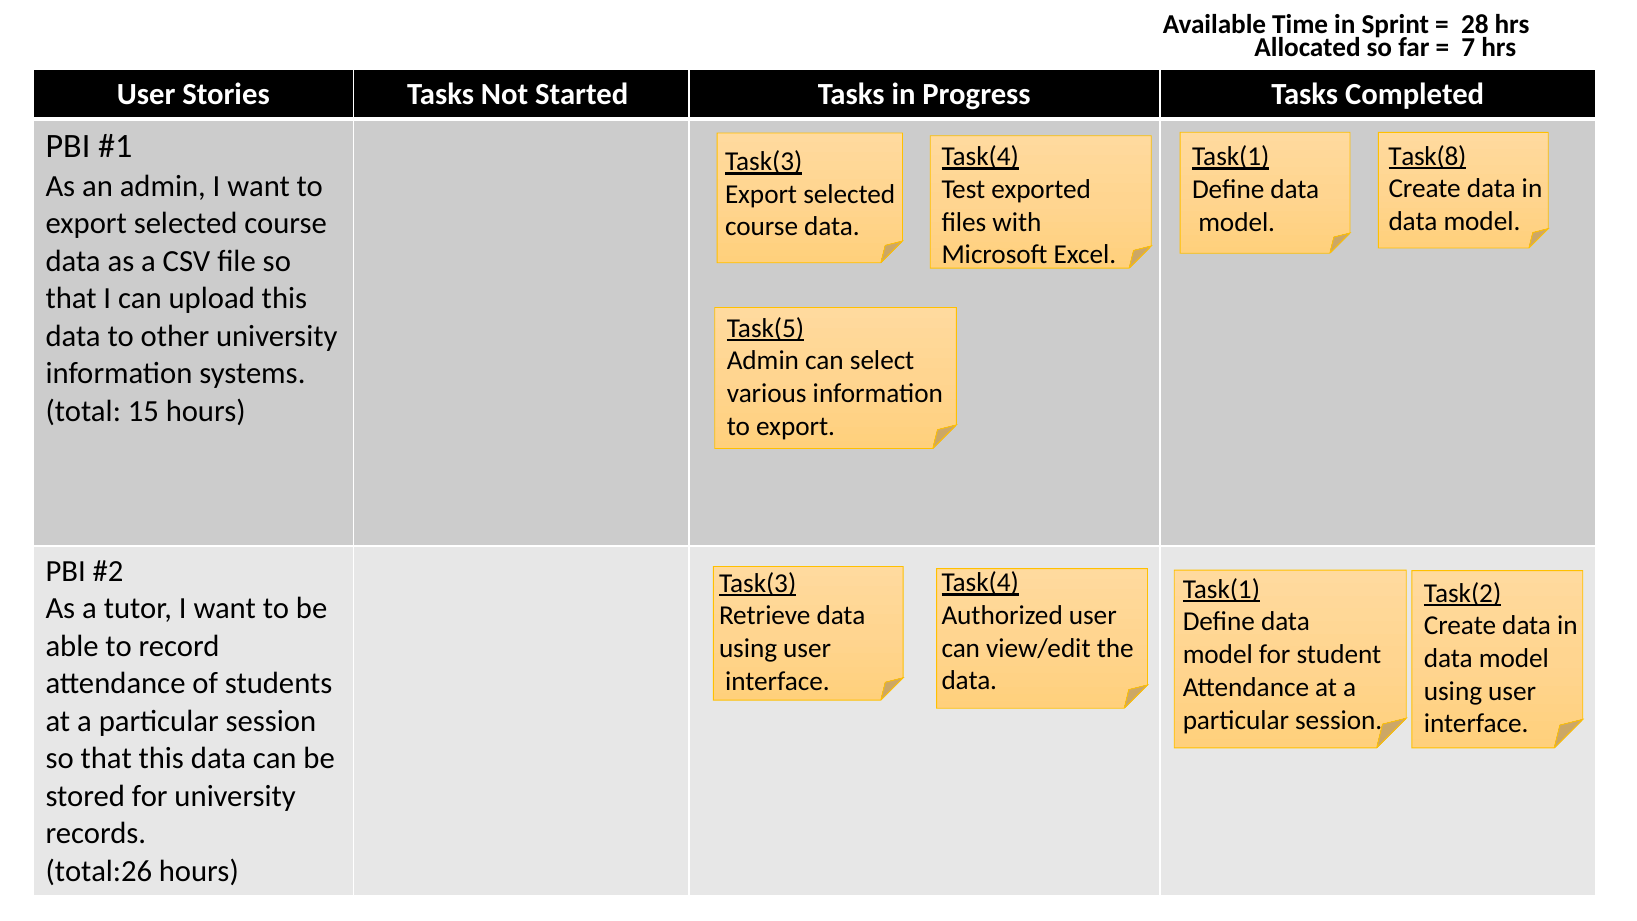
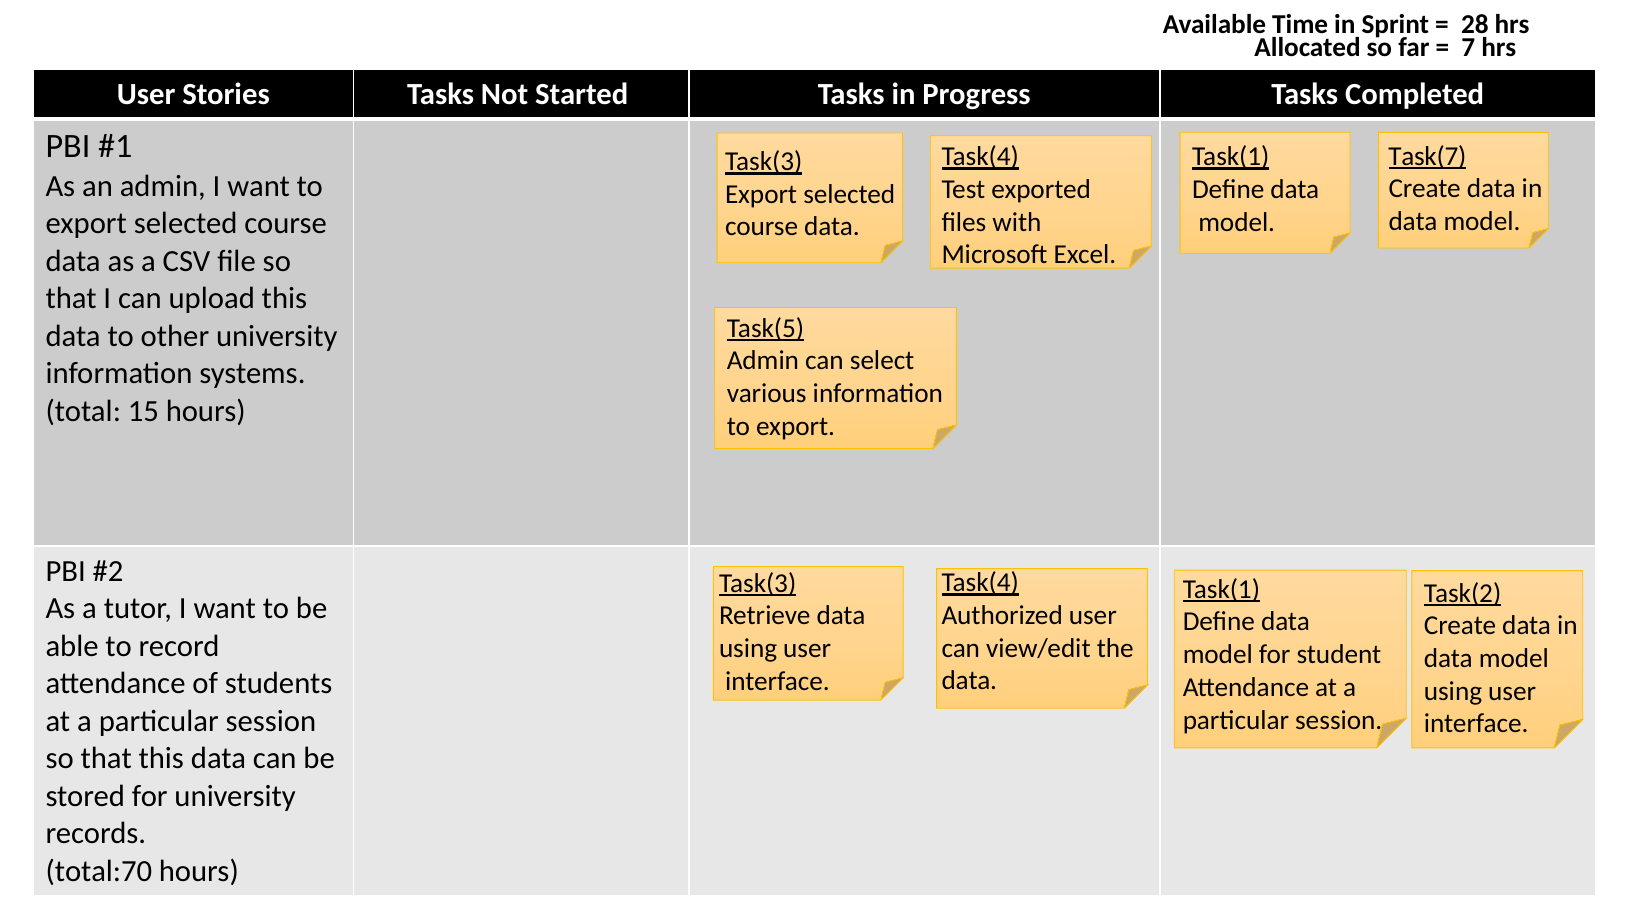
Task(8: Task(8 -> Task(7 (1427, 156)
total:26: total:26 -> total:70 (99, 871)
